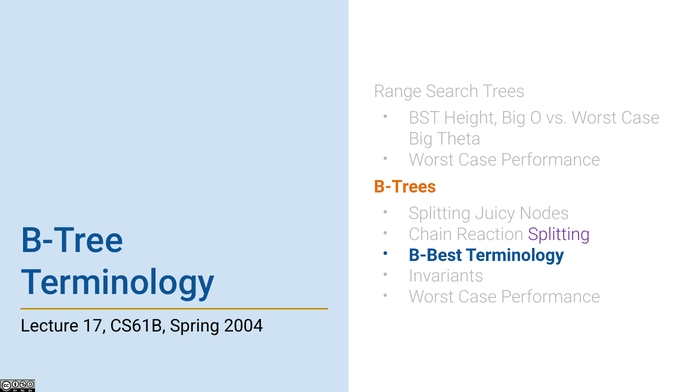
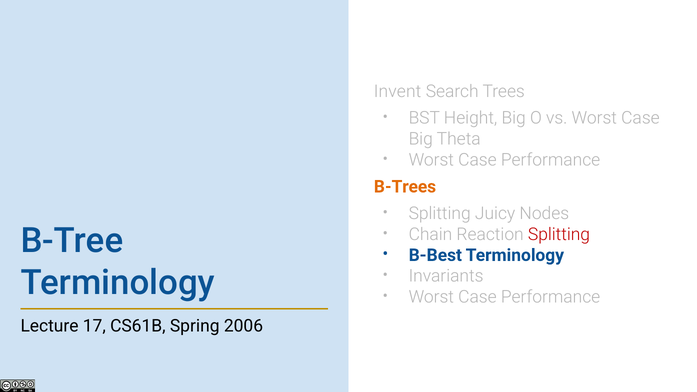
Range: Range -> Invent (398, 91)
Splitting colour: purple -> red (559, 234)
2004: 2004 -> 2006 (243, 326)
